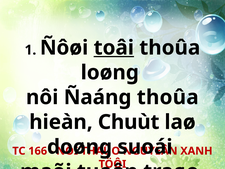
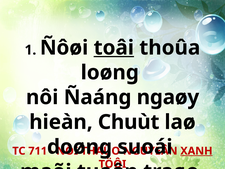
Ñaáng thoûa: thoûa -> ngaøy (168, 97)
166: 166 -> 711 (38, 151)
XANH underline: none -> present (196, 151)
